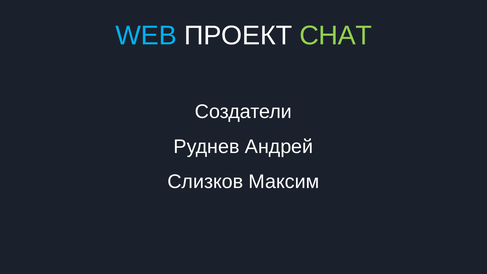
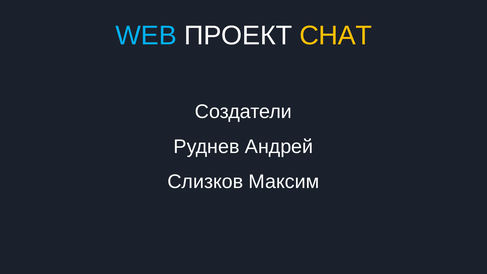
CHAT colour: light green -> yellow (336, 36)
